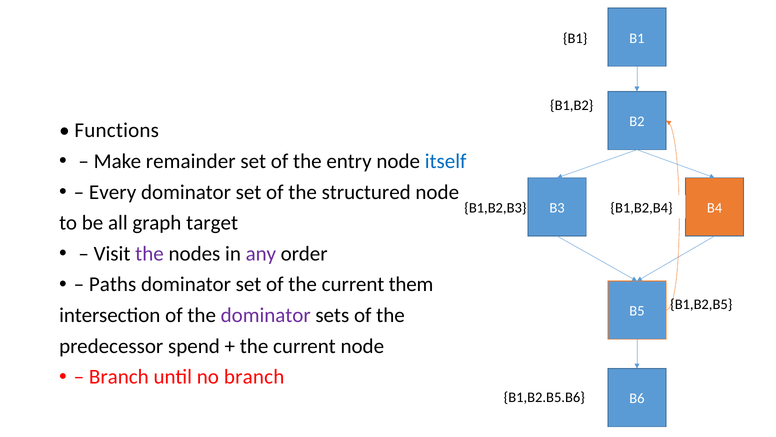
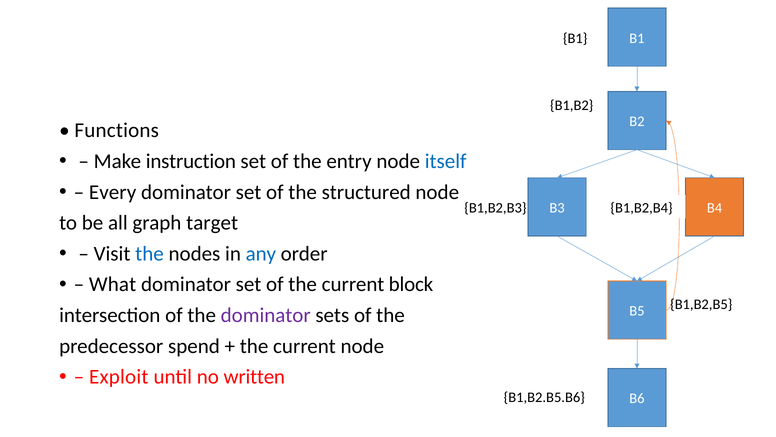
remainder: remainder -> instruction (191, 161)
the colour: purple -> blue (149, 253)
any colour: purple -> blue (261, 253)
Paths: Paths -> What (113, 284)
them: them -> block (411, 284)
Branch: Branch -> Exploit (119, 376)
no branch: branch -> written (254, 376)
